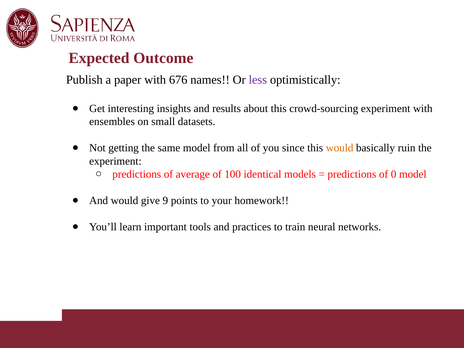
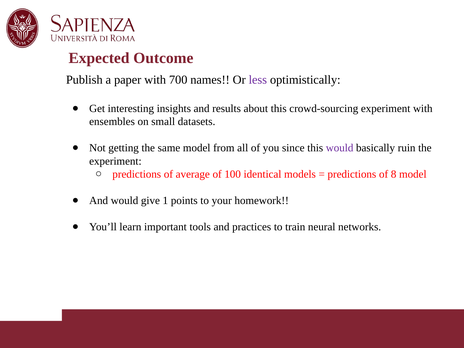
676: 676 -> 700 (178, 80)
would colour: orange -> purple (340, 148)
0: 0 -> 8 (394, 174)
9: 9 -> 1 (165, 201)
